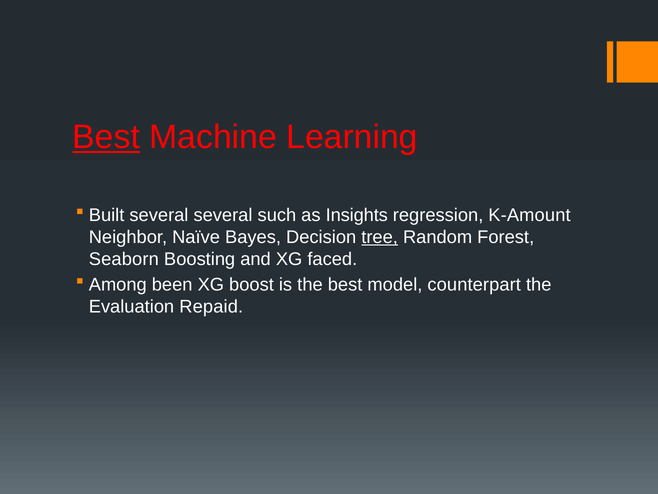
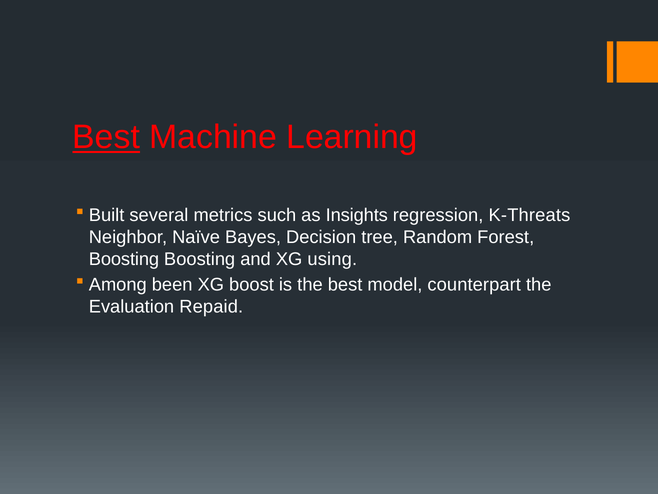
several several: several -> metrics (223, 215)
K-Amount: K-Amount -> K-Threats (529, 215)
tree underline: present -> none (380, 237)
Seaborn: Seaborn -> Boosting (124, 259)
faced: faced -> using (332, 259)
